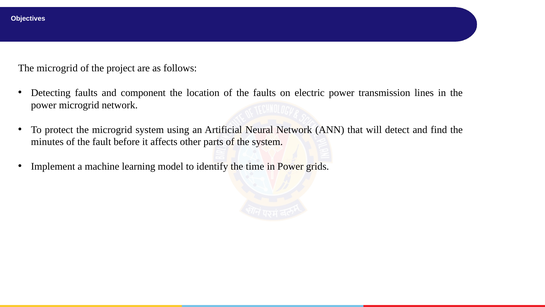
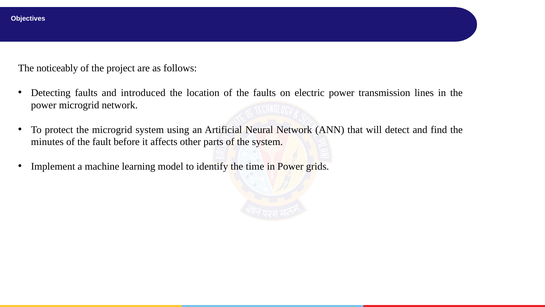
microgrid: microgrid -> noticeably (57, 68)
component: component -> introduced (143, 93)
